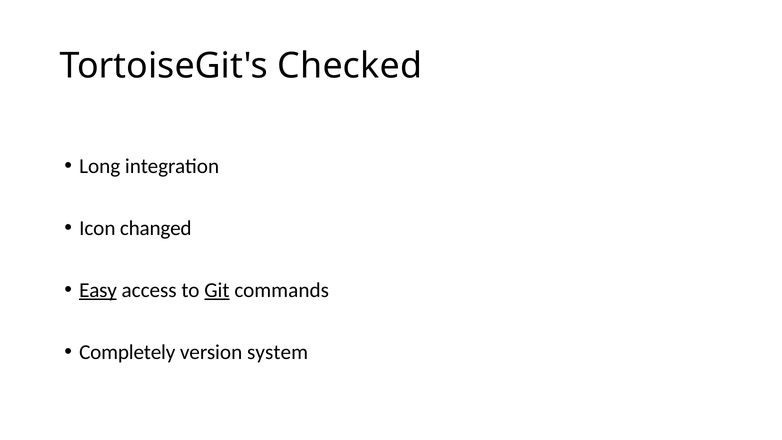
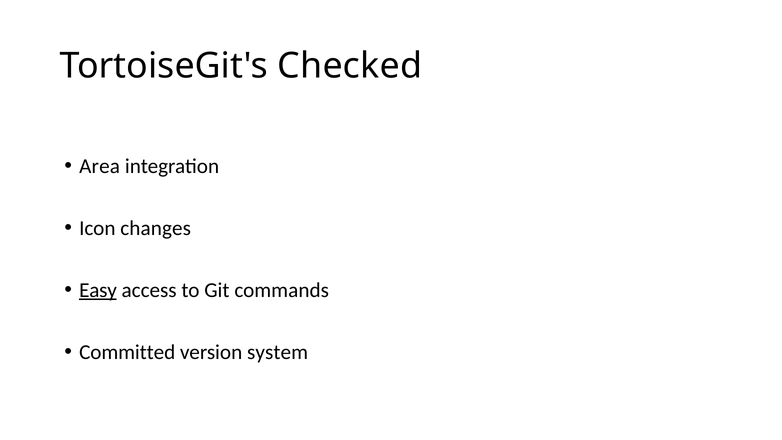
Long: Long -> Area (100, 166)
changed: changed -> changes (156, 228)
Git underline: present -> none (217, 290)
Completely: Completely -> Committed (127, 352)
